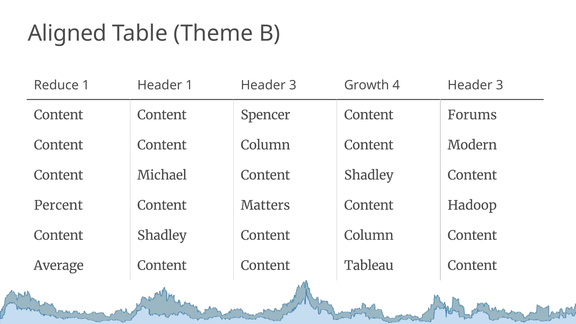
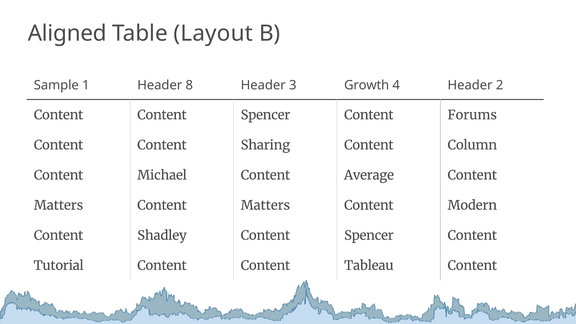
Theme: Theme -> Layout (213, 33)
Reduce: Reduce -> Sample (56, 85)
Header 1: 1 -> 8 (189, 85)
4 Header 3: 3 -> 2 (500, 85)
Content Content Column: Column -> Sharing (265, 145)
Modern: Modern -> Column (472, 145)
Shadley: Shadley -> Average (369, 175)
Percent: Percent -> Matters (58, 205)
Hadoop: Hadoop -> Modern (472, 205)
Column: Column -> Spencer (369, 236)
Average: Average -> Tutorial (59, 266)
